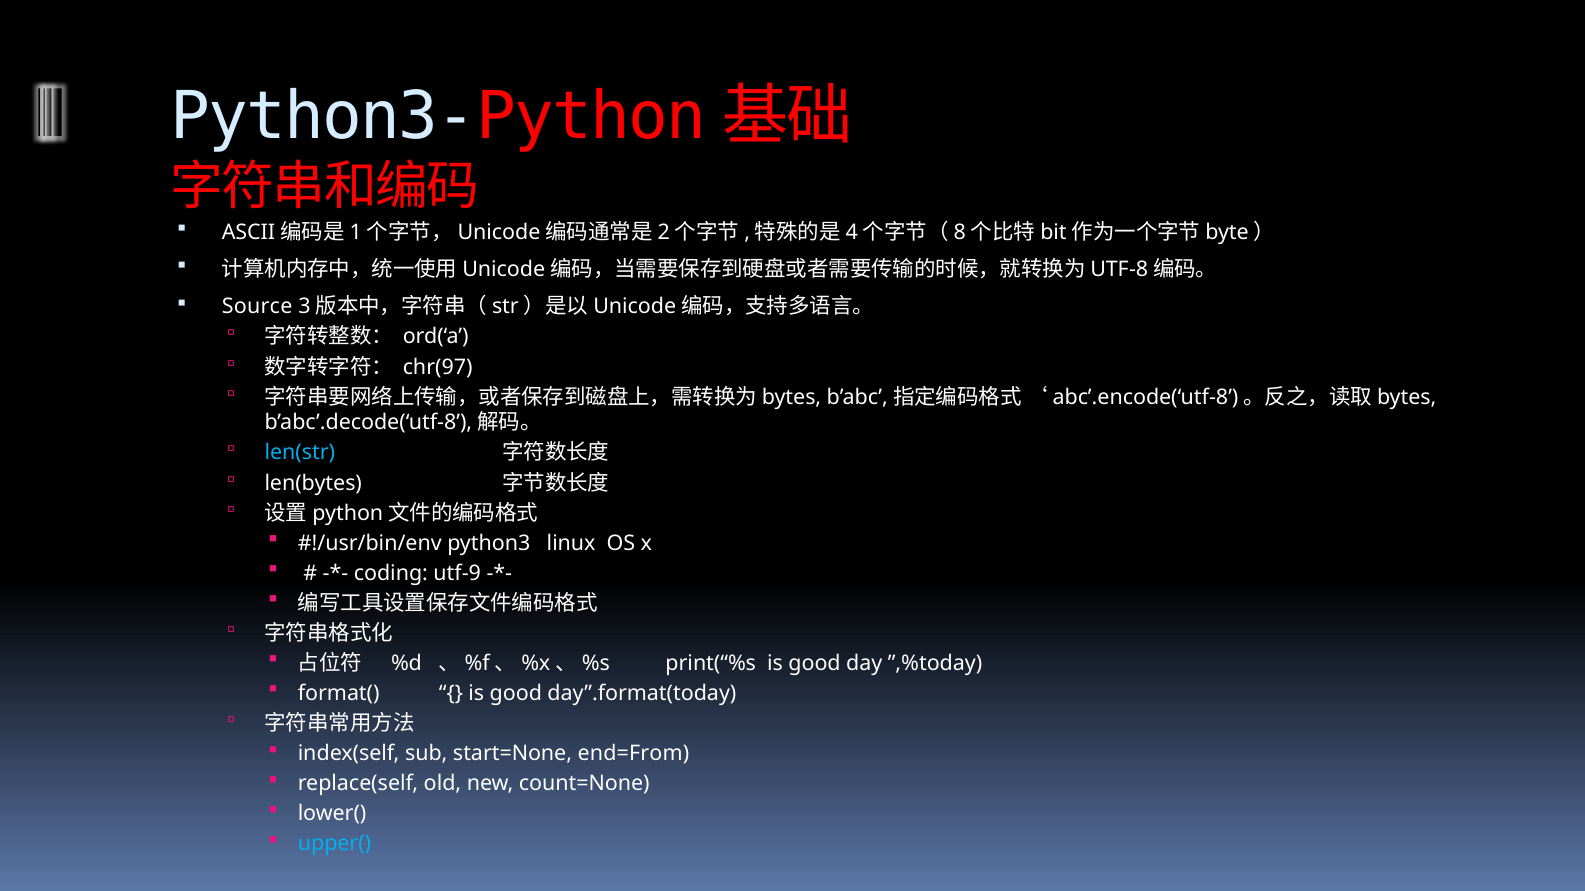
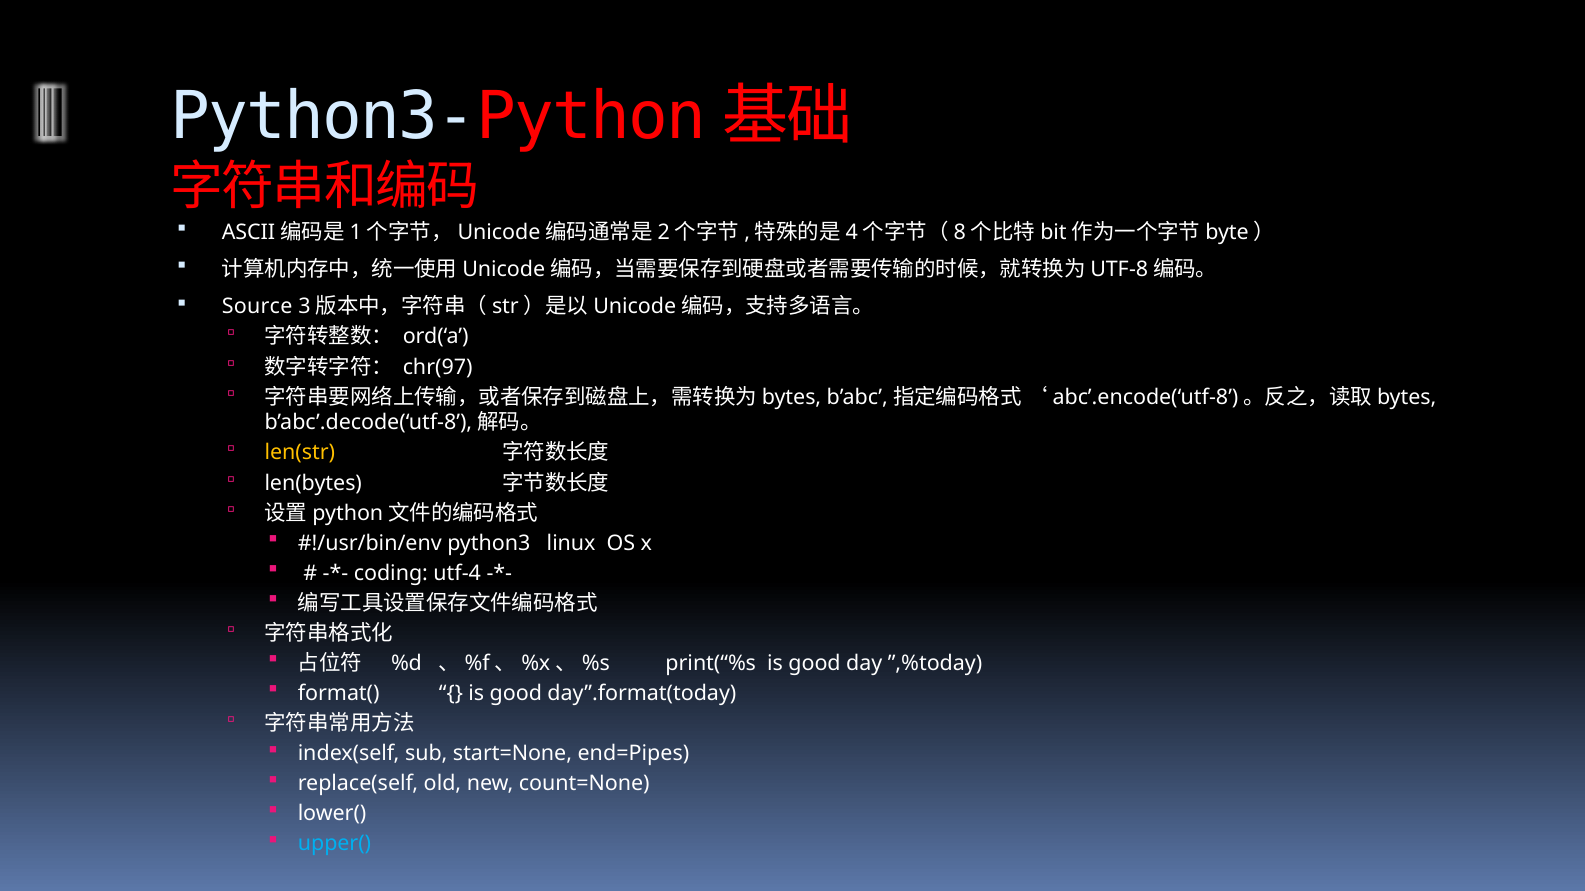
len(str colour: light blue -> yellow (300, 453)
utf-9: utf-9 -> utf-4 (457, 574)
end=From: end=From -> end=Pipes (633, 754)
